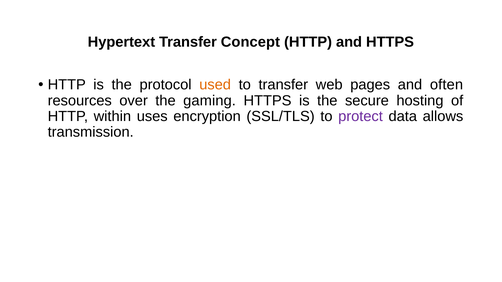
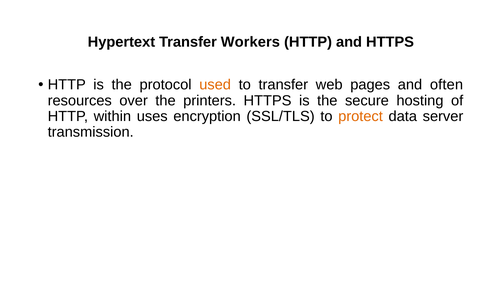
Concept: Concept -> Workers (250, 42)
gaming: gaming -> printers (210, 101)
protect colour: purple -> orange (361, 117)
allows: allows -> server (443, 117)
